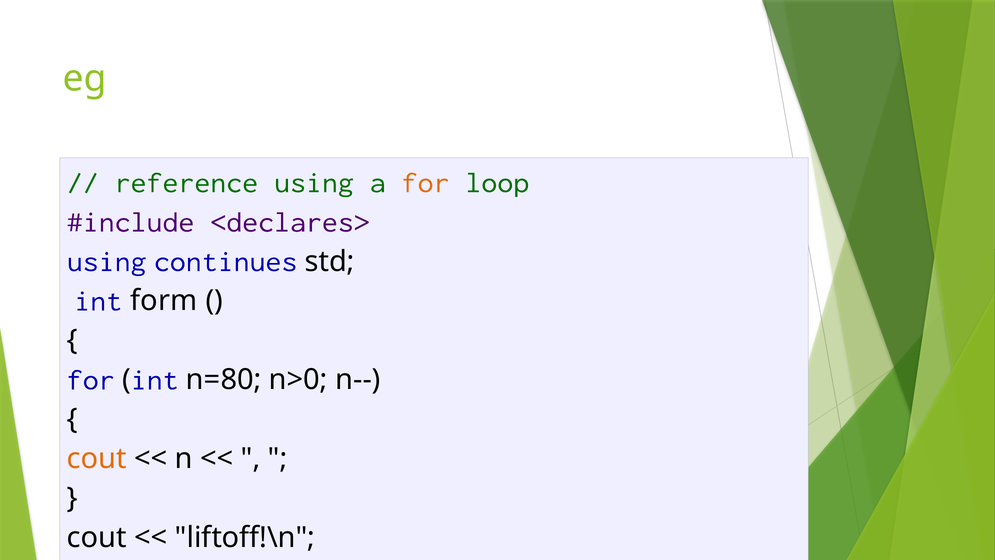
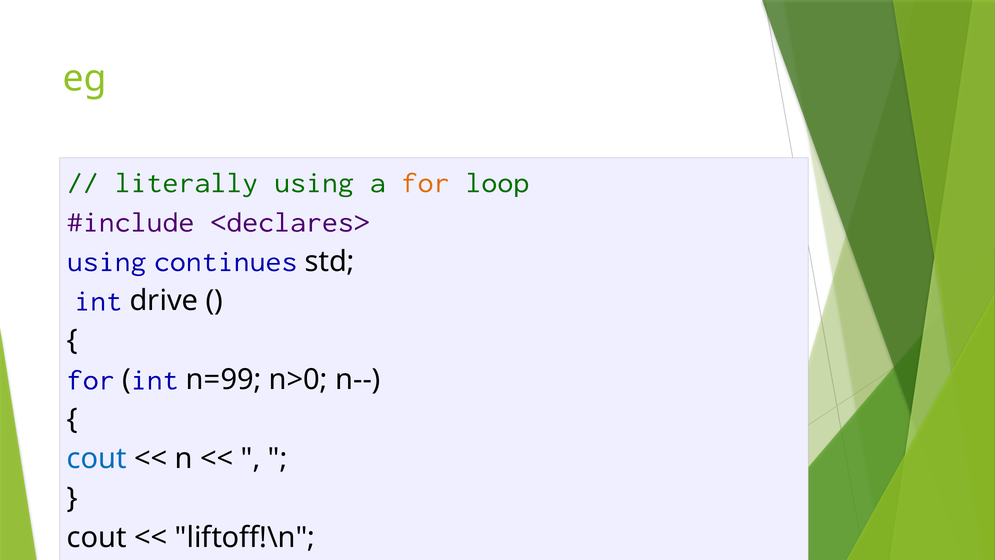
reference: reference -> literally (186, 182)
form: form -> drive (164, 301)
n=80: n=80 -> n=99 (224, 380)
cout colour: orange -> blue (97, 458)
